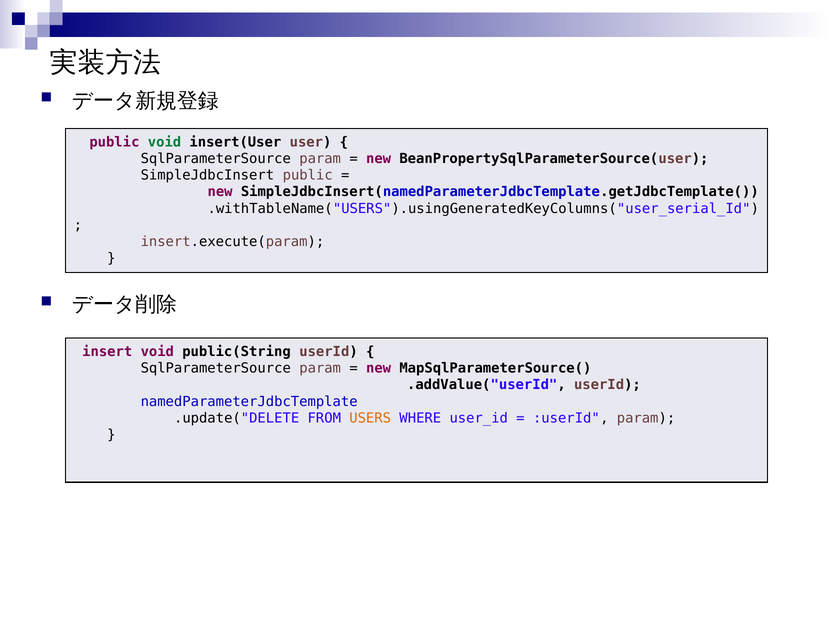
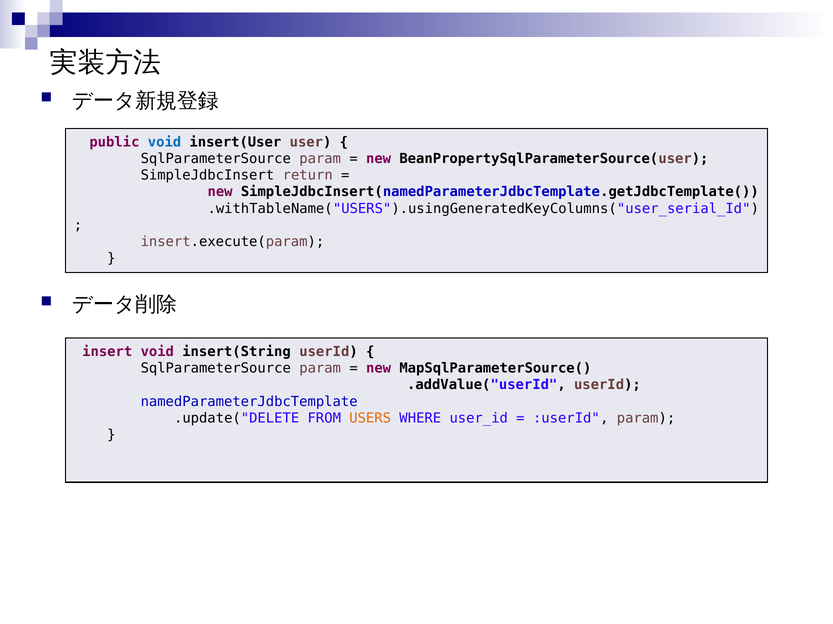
void colour: green -> blue (165, 142)
SimpleJdbcInsert public: public -> return (308, 175)
public(String: public(String -> insert(String (237, 352)
